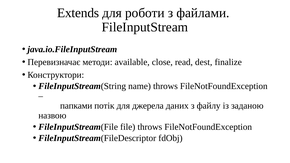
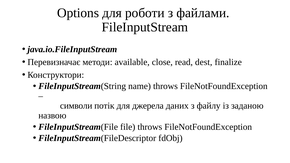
Extends: Extends -> Options (78, 13)
папками: папками -> символи (76, 106)
